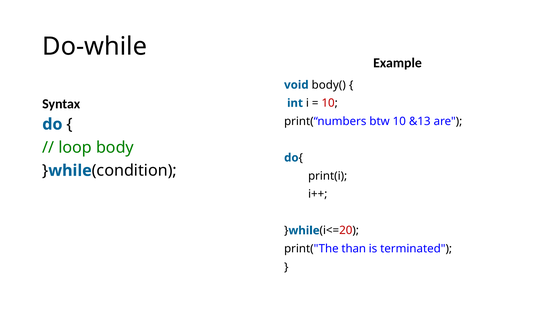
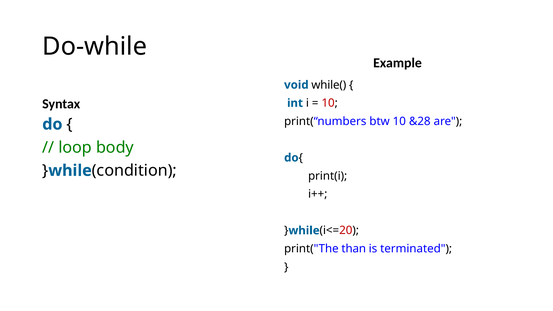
body(: body( -> while( (329, 85)
&13: &13 -> &28 (420, 121)
